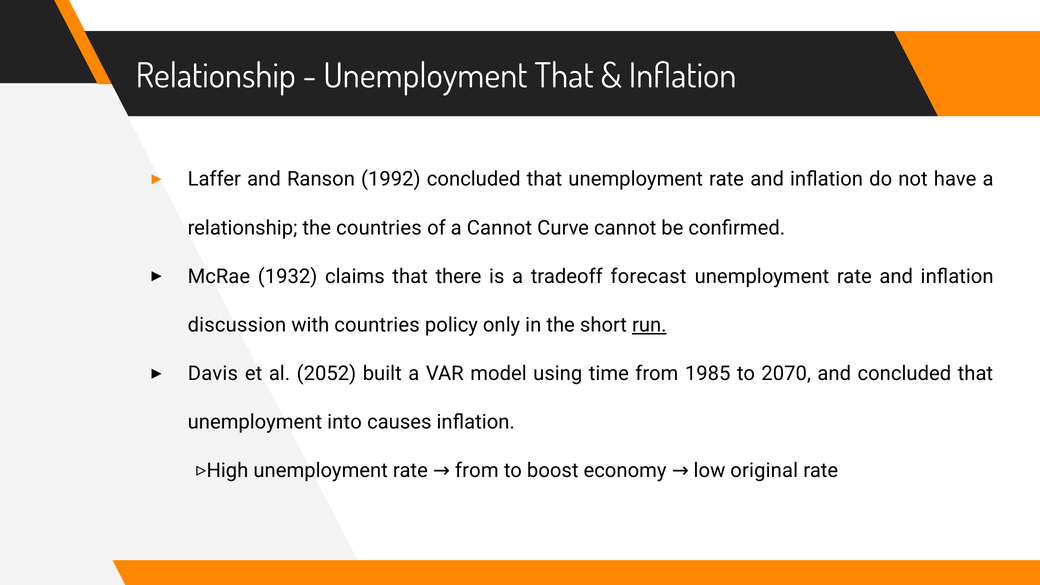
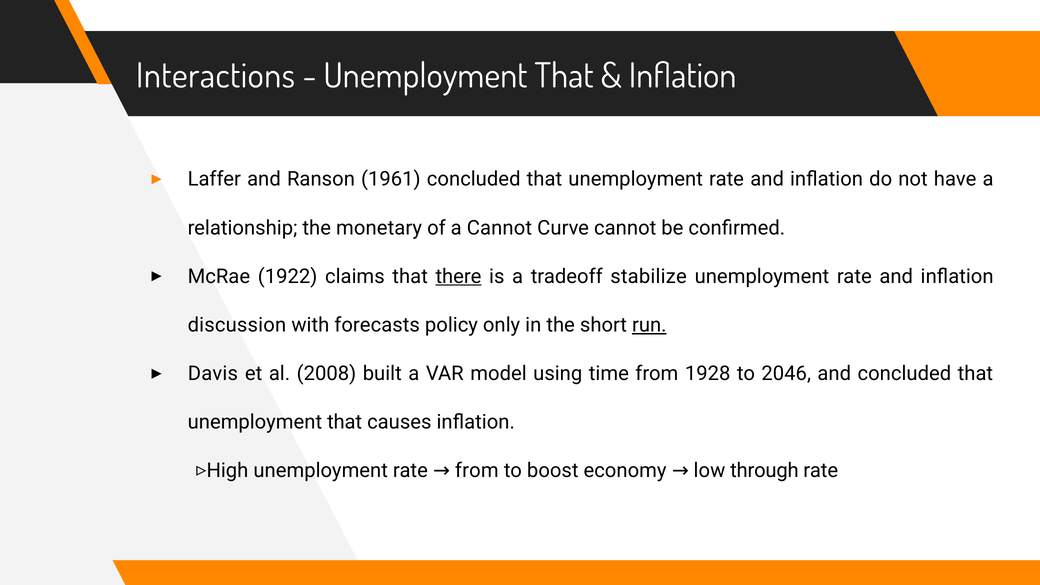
Relationship: Relationship -> Interactions (215, 76)
1992: 1992 -> 1961 (391, 179)
the countries: countries -> monetary (379, 228)
1932: 1932 -> 1922 (288, 276)
there underline: none -> present (458, 276)
forecast: forecast -> stabilize (649, 276)
with countries: countries -> forecasts (377, 325)
2052: 2052 -> 2008 (326, 374)
1985: 1985 -> 1928 (708, 374)
2070: 2070 -> 2046 (786, 374)
into: into -> that (345, 422)
original: original -> through (764, 471)
